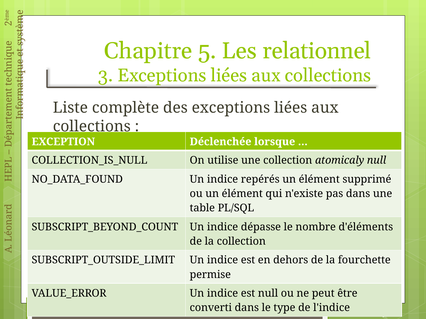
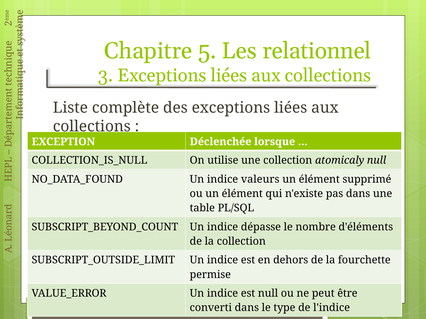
repérés: repérés -> valeurs (260, 179)
